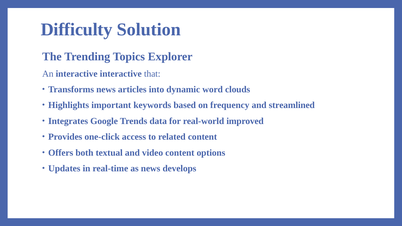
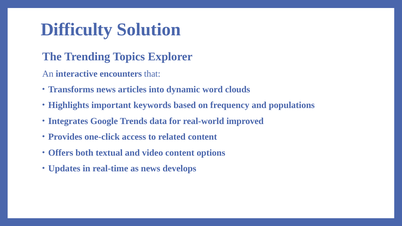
interactive interactive: interactive -> encounters (121, 74)
streamlined: streamlined -> populations (292, 105)
